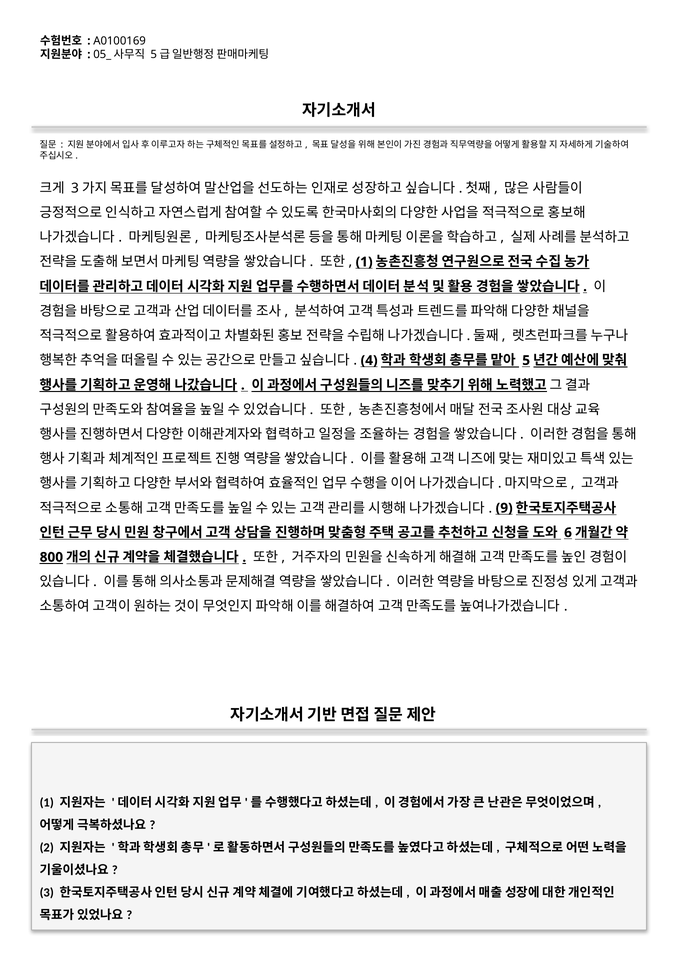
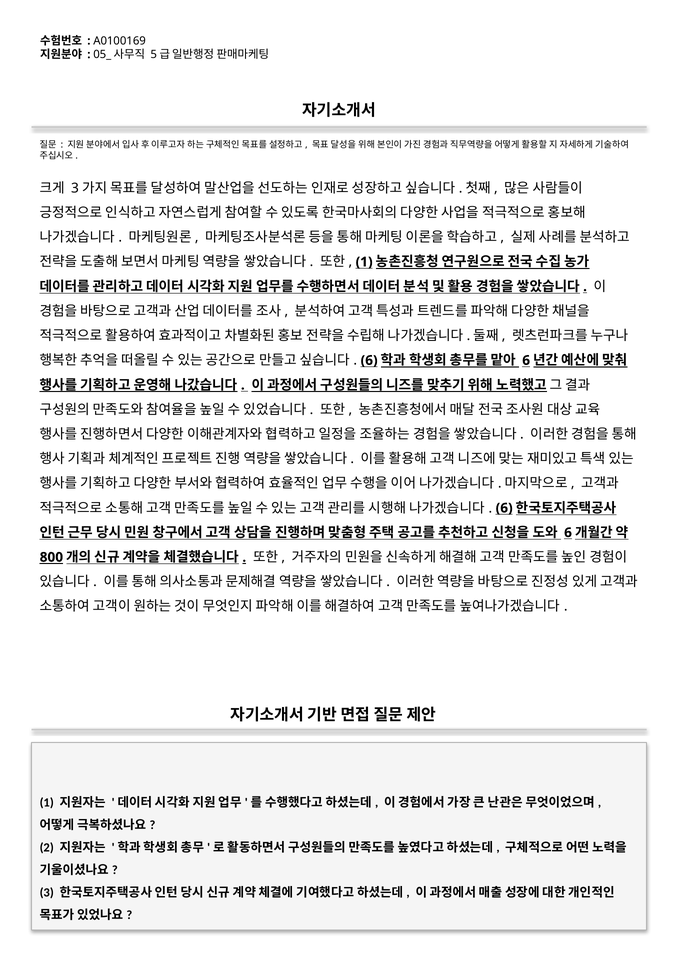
4: 4 -> 6 (369, 360)
5: 5 -> 6 (526, 360)
9: 9 -> 6 (504, 508)
